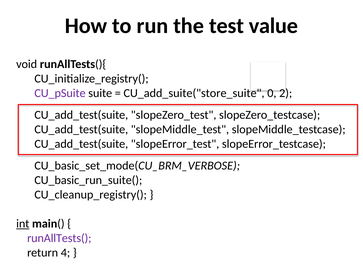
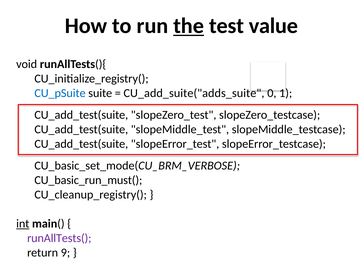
the underline: none -> present (189, 26)
CU_pSuite colour: purple -> blue (60, 93)
CU_add_suite("store_suite: CU_add_suite("store_suite -> CU_add_suite("adds_suite (194, 93)
2: 2 -> 1 (286, 93)
CU_basic_run_suite(: CU_basic_run_suite( -> CU_basic_run_must( (88, 180)
4: 4 -> 9 (65, 253)
